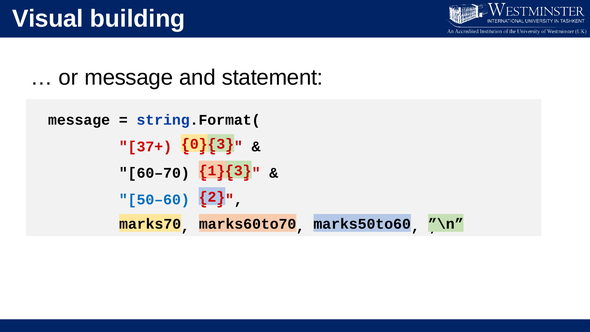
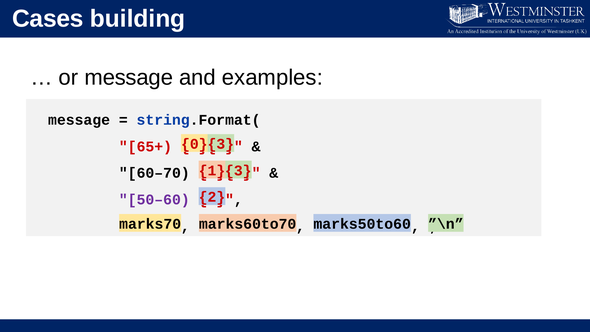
Visual: Visual -> Cases (48, 19)
statement: statement -> examples (272, 78)
37+: 37+ -> 65+ (145, 146)
50–60 colour: blue -> purple (154, 200)
